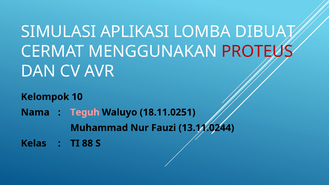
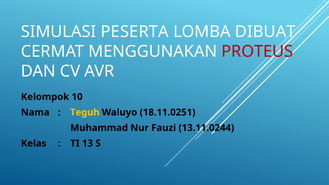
APLIKASI: APLIKASI -> PESERTA (135, 32)
Teguh colour: pink -> yellow (85, 112)
88: 88 -> 13 (87, 143)
